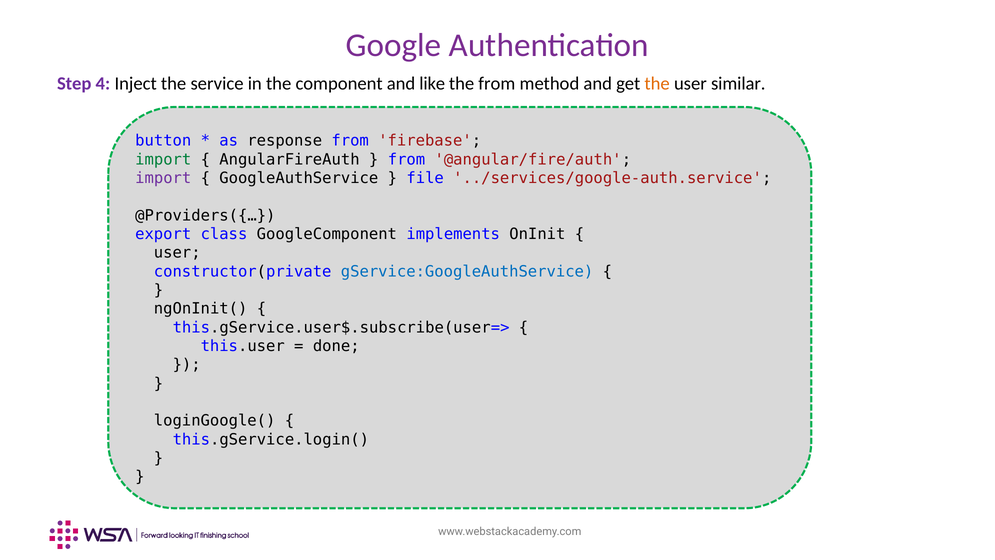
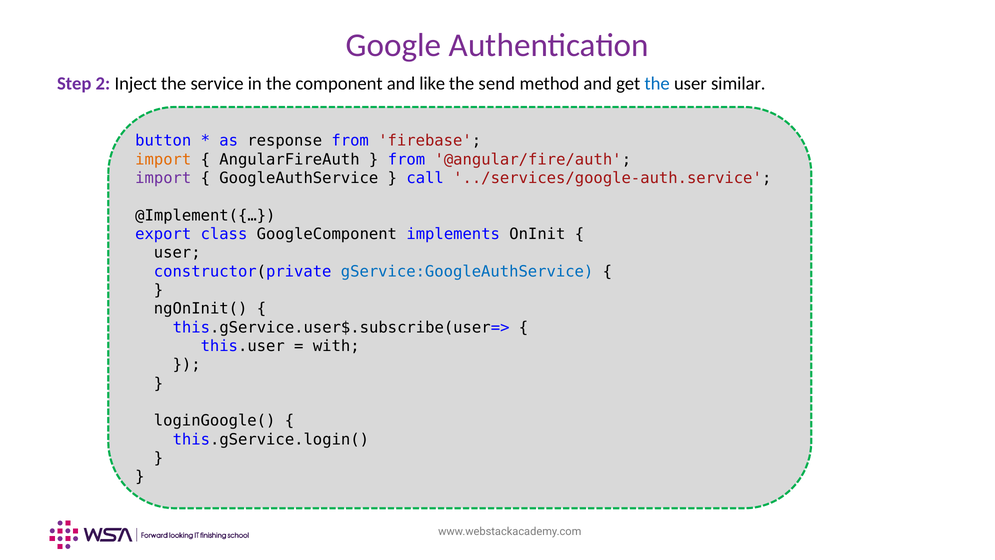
4: 4 -> 2 (103, 83)
the from: from -> send (497, 83)
the colour: orange -> blue (657, 83)
import colour: green -> orange (163, 159)
file: file -> call (425, 178)
@Providers({…: @Providers({… -> @Implement({… (205, 215)
done: done -> with (336, 346)
